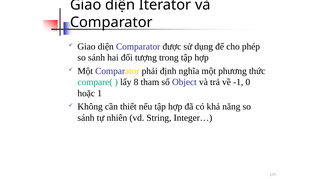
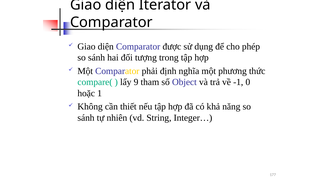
8: 8 -> 9 (136, 82)
